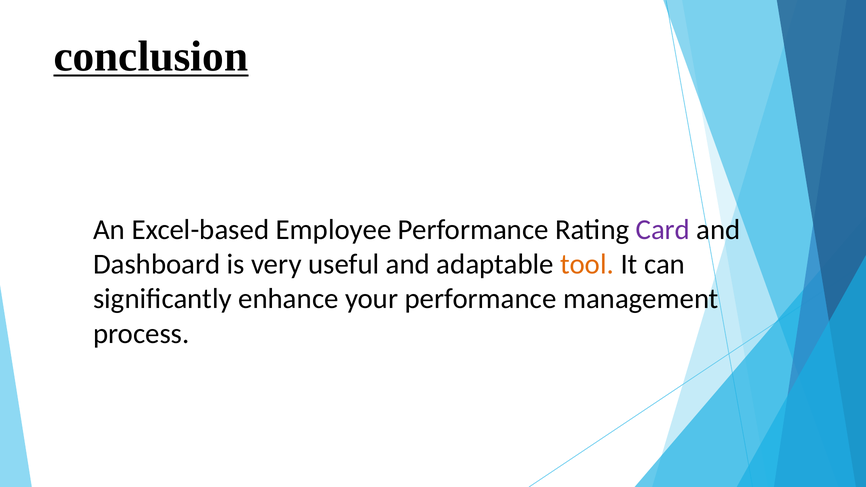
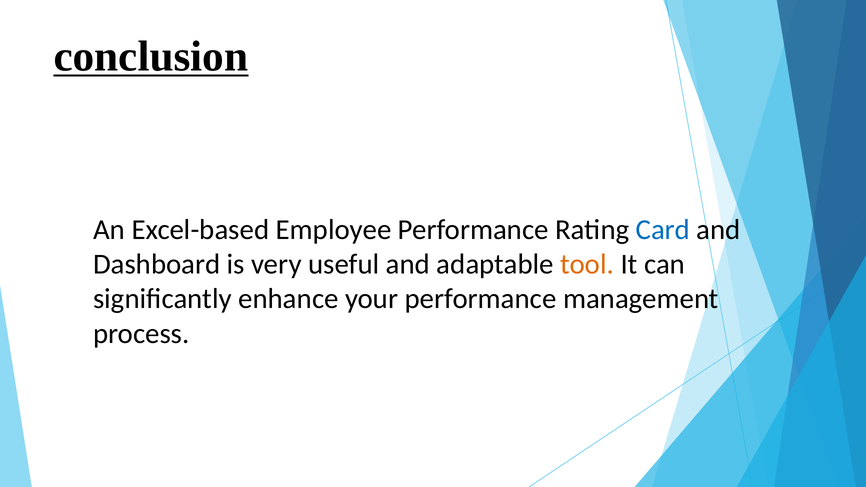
Card colour: purple -> blue (663, 230)
